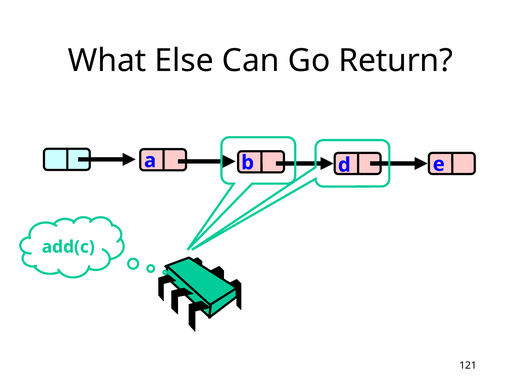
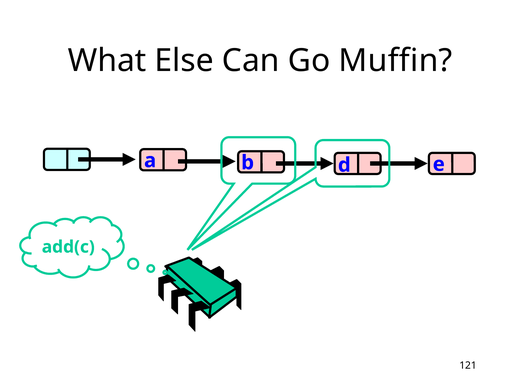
Return: Return -> Muffin (396, 60)
